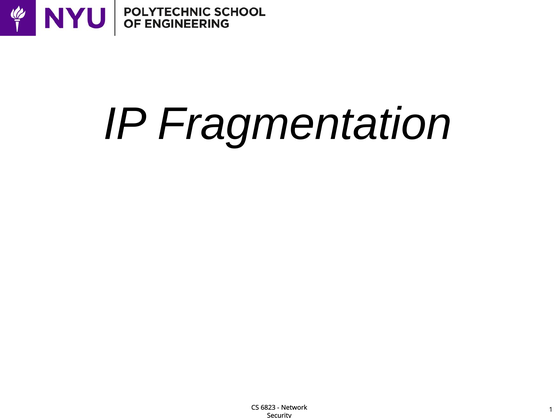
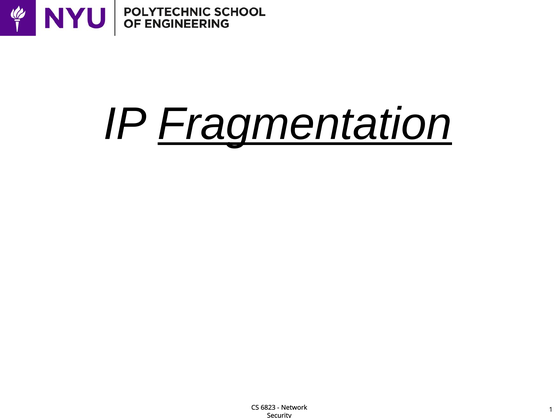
Fragmentation underline: none -> present (305, 124)
